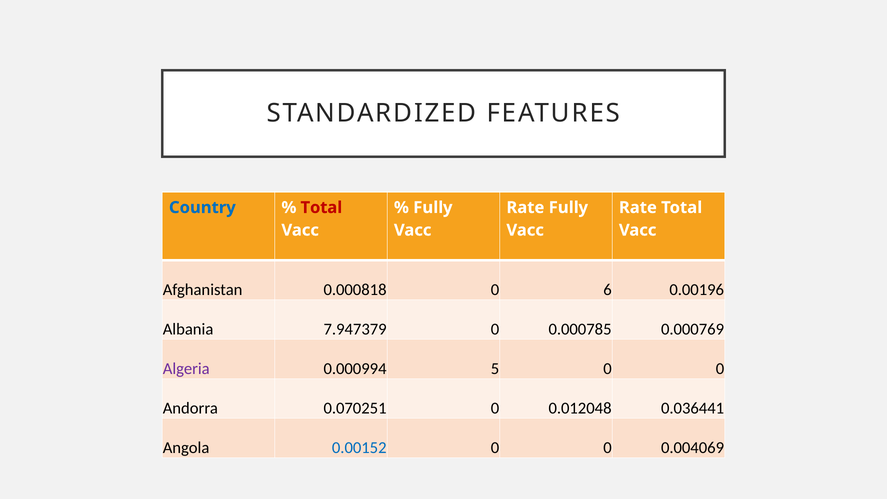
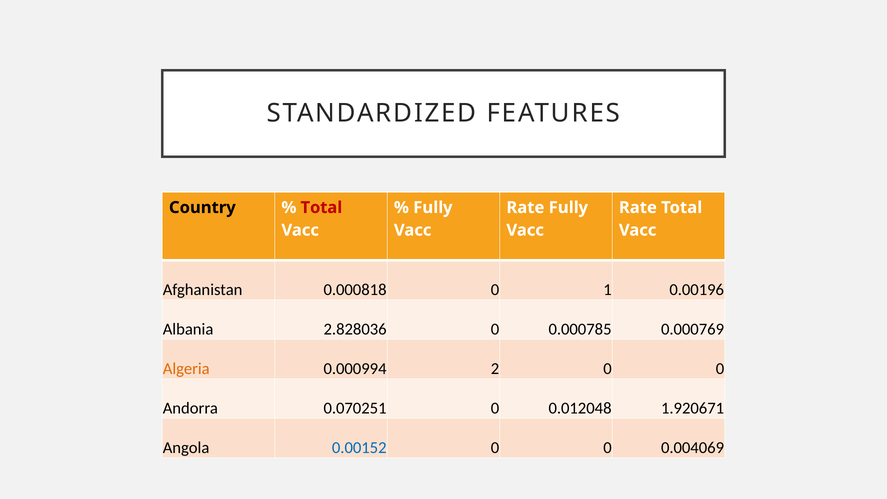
Country colour: blue -> black (202, 208)
6: 6 -> 1 (607, 290)
7.947379: 7.947379 -> 2.828036 (355, 329)
Algeria colour: purple -> orange (186, 369)
5: 5 -> 2 (495, 369)
0.036441: 0.036441 -> 1.920671 (693, 408)
